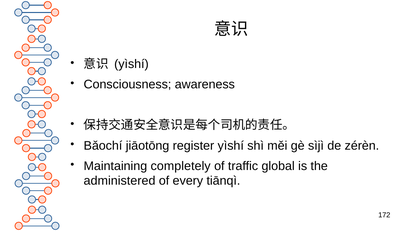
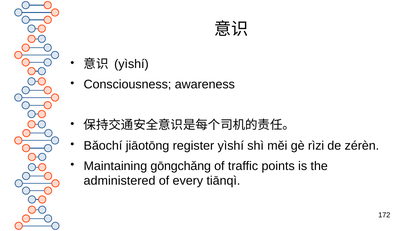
sìjì: sìjì -> rìzi (316, 146)
completely: completely -> gōngchǎng (181, 166)
global: global -> points (278, 166)
